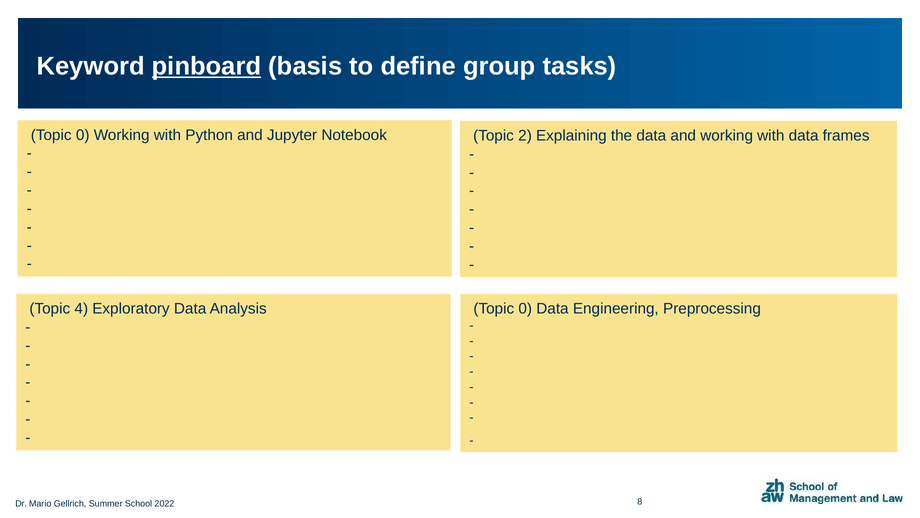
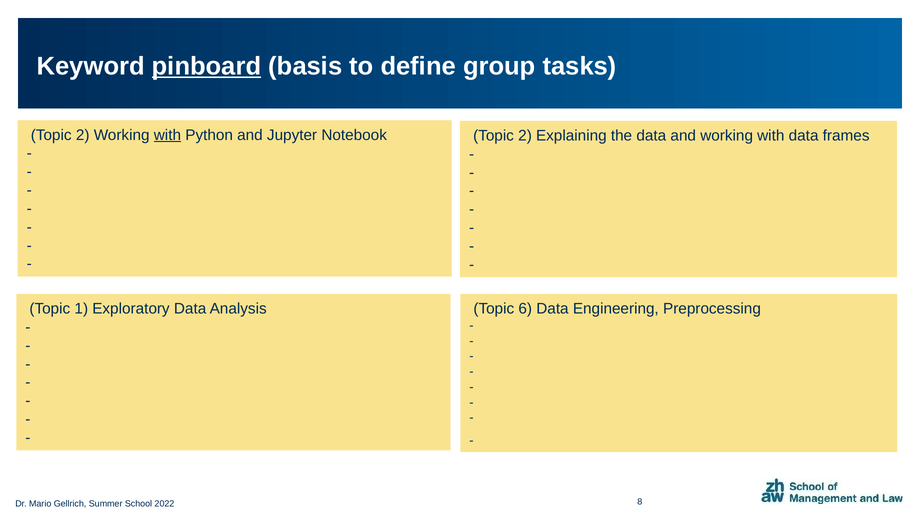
0: 0 -> 2 (83, 135)
with underline: none -> present (167, 135)
4: 4 -> 1 (81, 308)
0: 0 -> 6 (525, 308)
